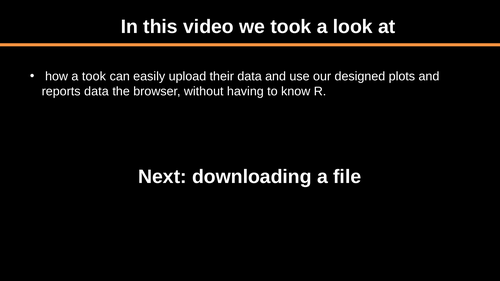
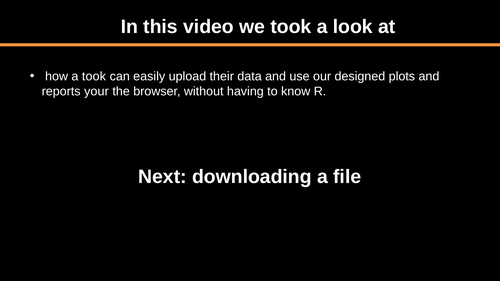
reports data: data -> your (96, 91)
